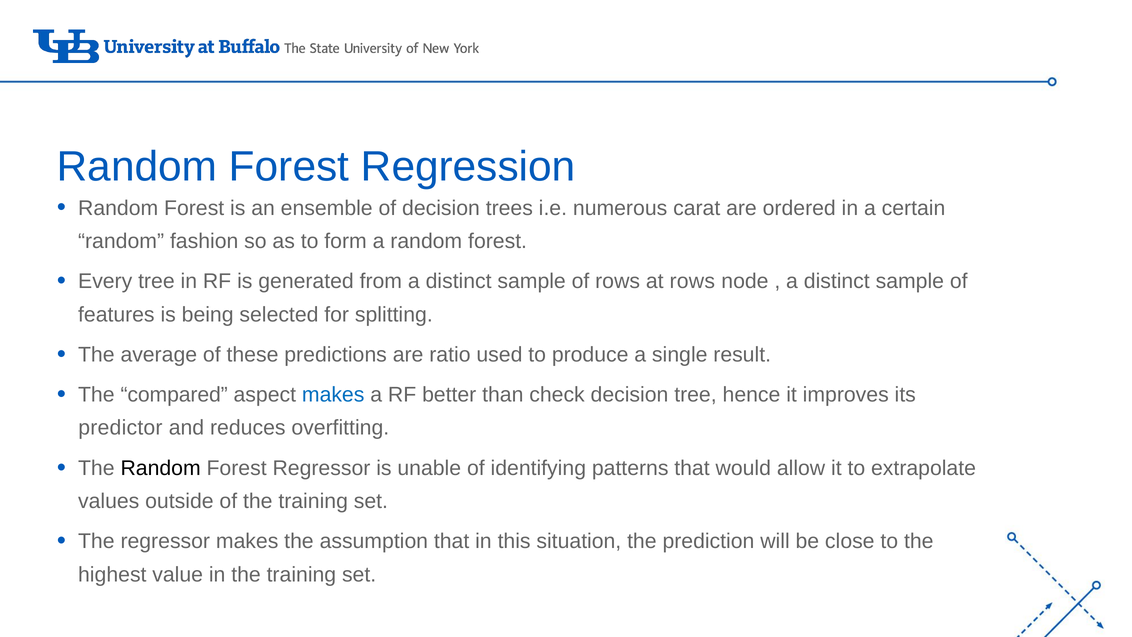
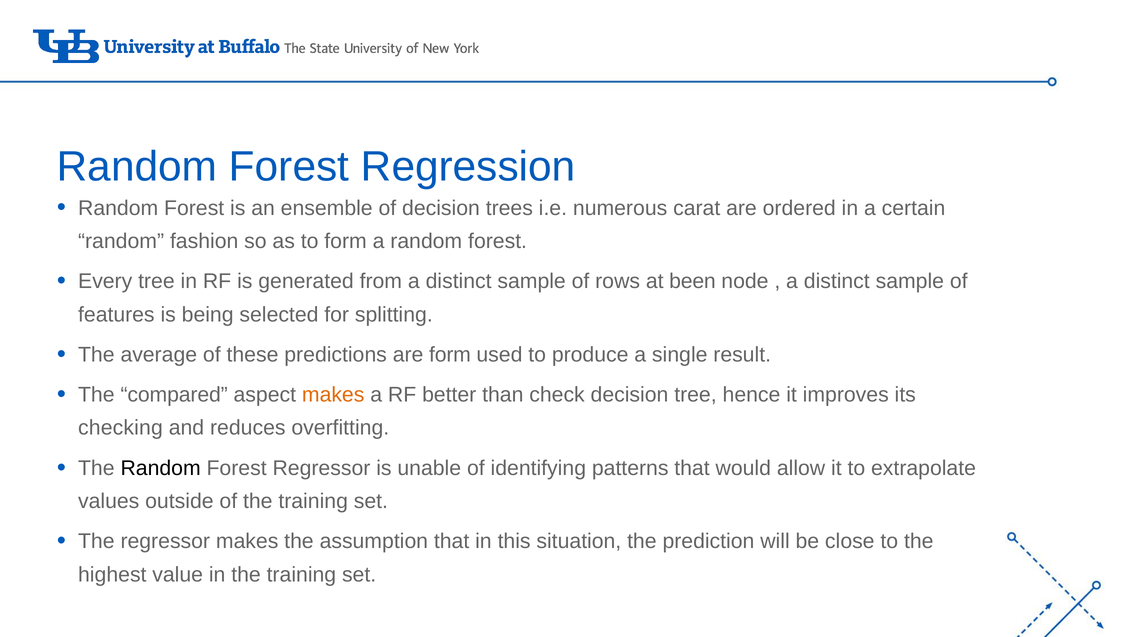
at rows: rows -> been (692, 281)
are ratio: ratio -> form (450, 355)
makes colour: blue -> orange (333, 395)
predictor: predictor -> checking (120, 428)
